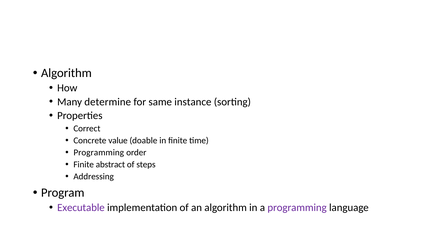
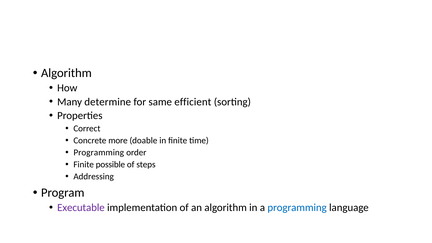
instance: instance -> efficient (193, 102)
value: value -> more (118, 141)
abstract: abstract -> possible (110, 165)
programming colour: purple -> blue (297, 208)
